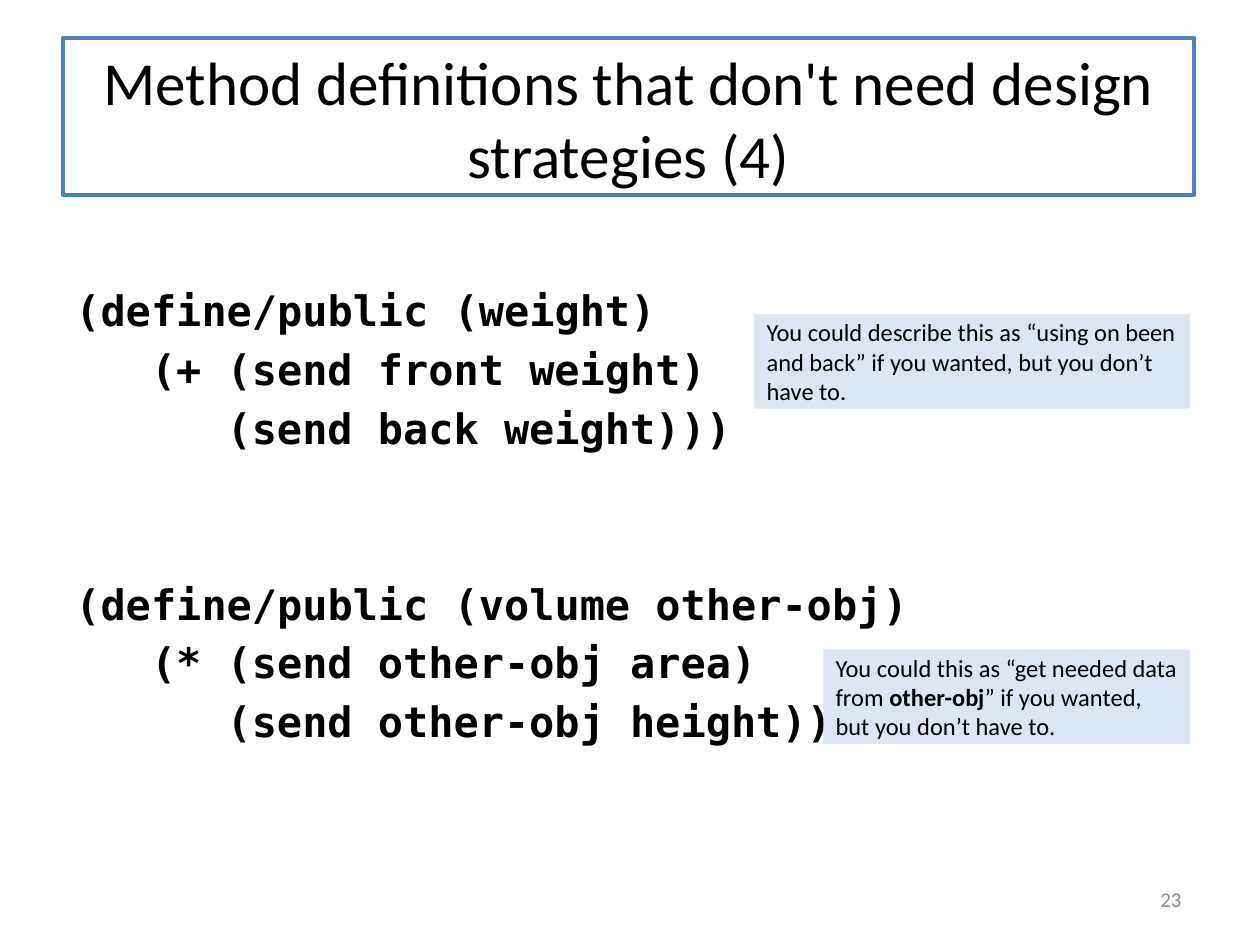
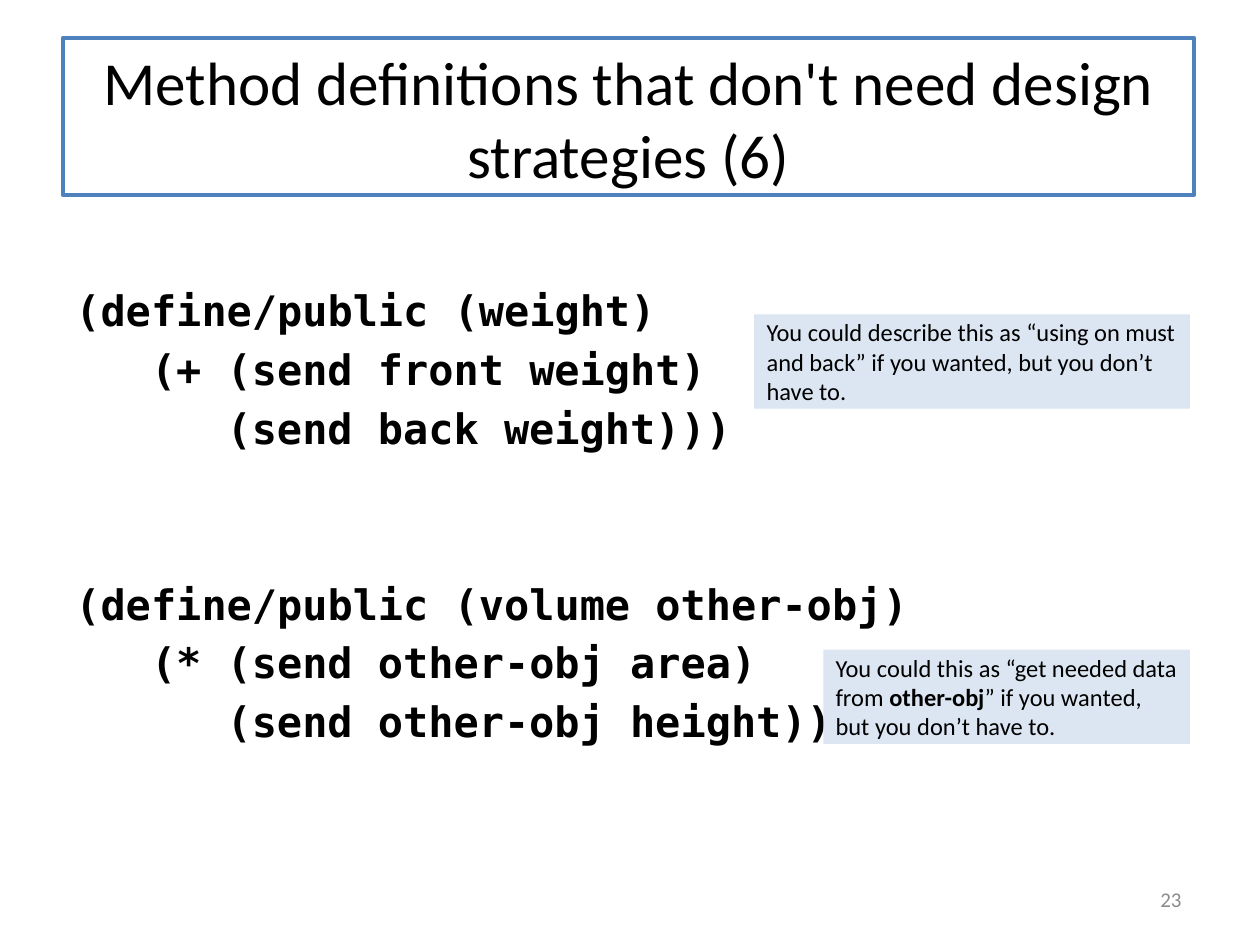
4: 4 -> 6 (755, 158)
been: been -> must (1150, 334)
